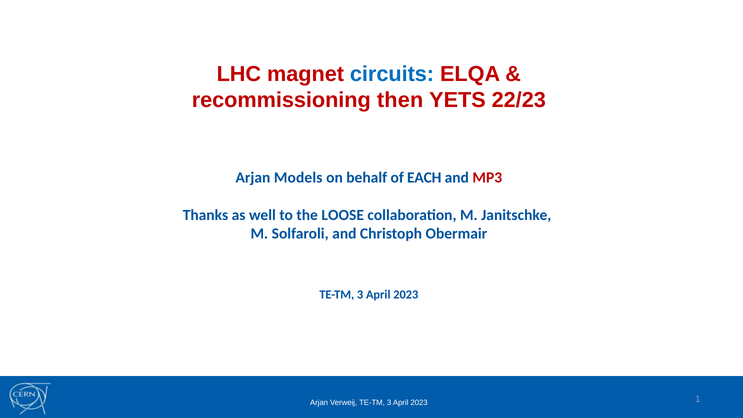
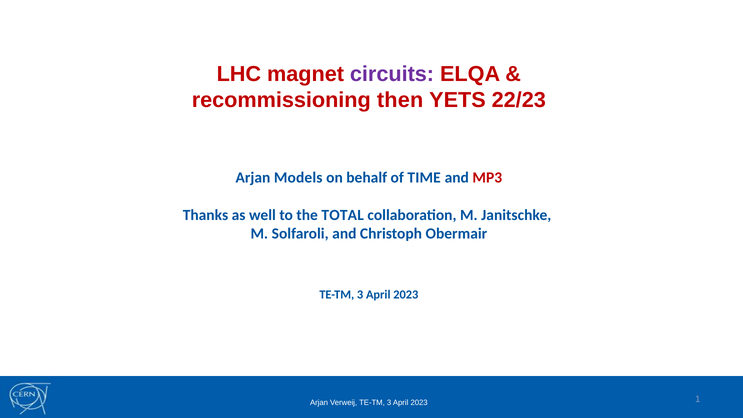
circuits colour: blue -> purple (392, 74)
EACH: EACH -> TIME (424, 178)
LOOSE: LOOSE -> TOTAL (343, 215)
